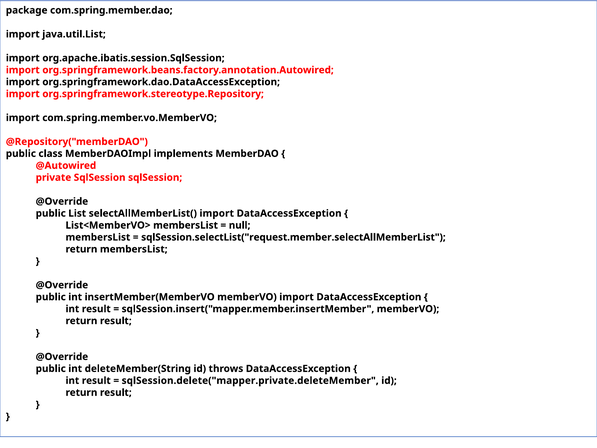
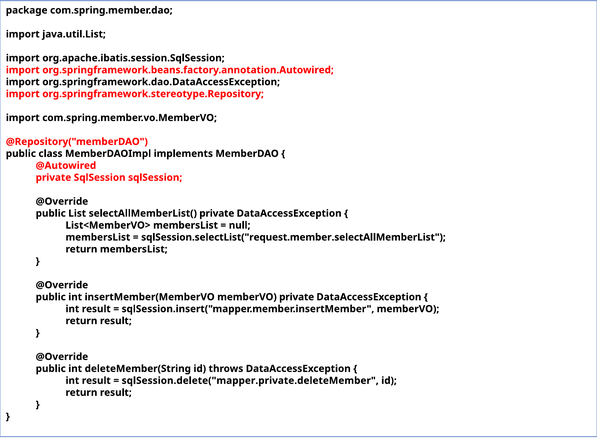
selectAllMemberList( import: import -> private (217, 213)
memberVO import: import -> private (297, 297)
